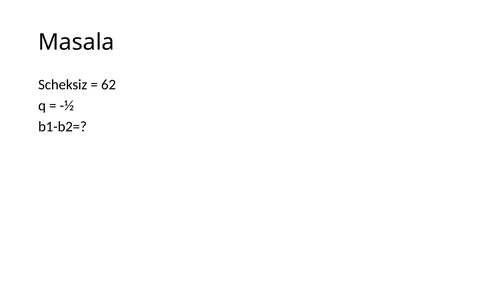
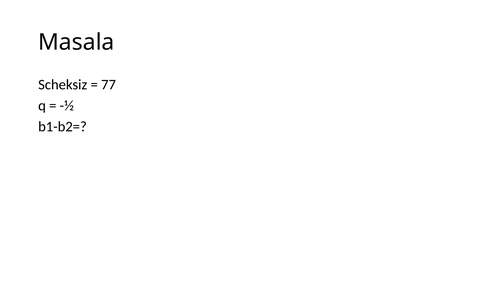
62: 62 -> 77 (109, 85)
